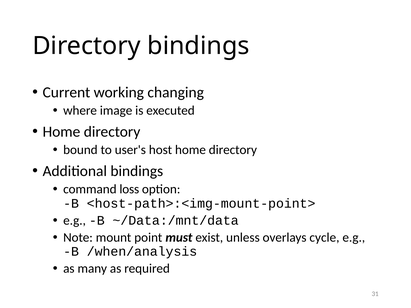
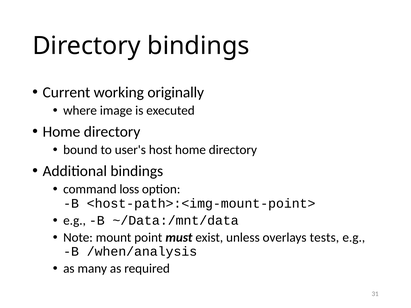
changing: changing -> originally (176, 92)
cycle: cycle -> tests (324, 238)
